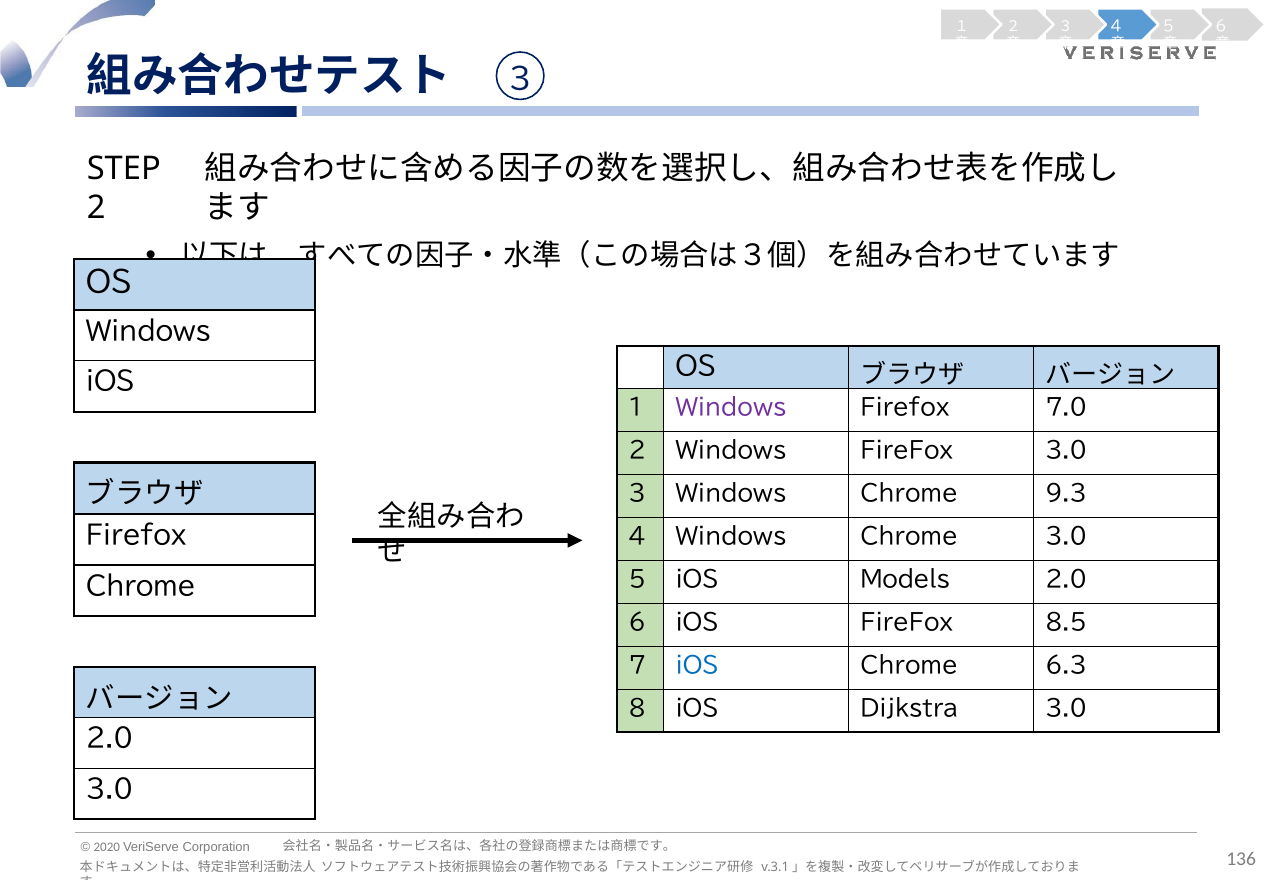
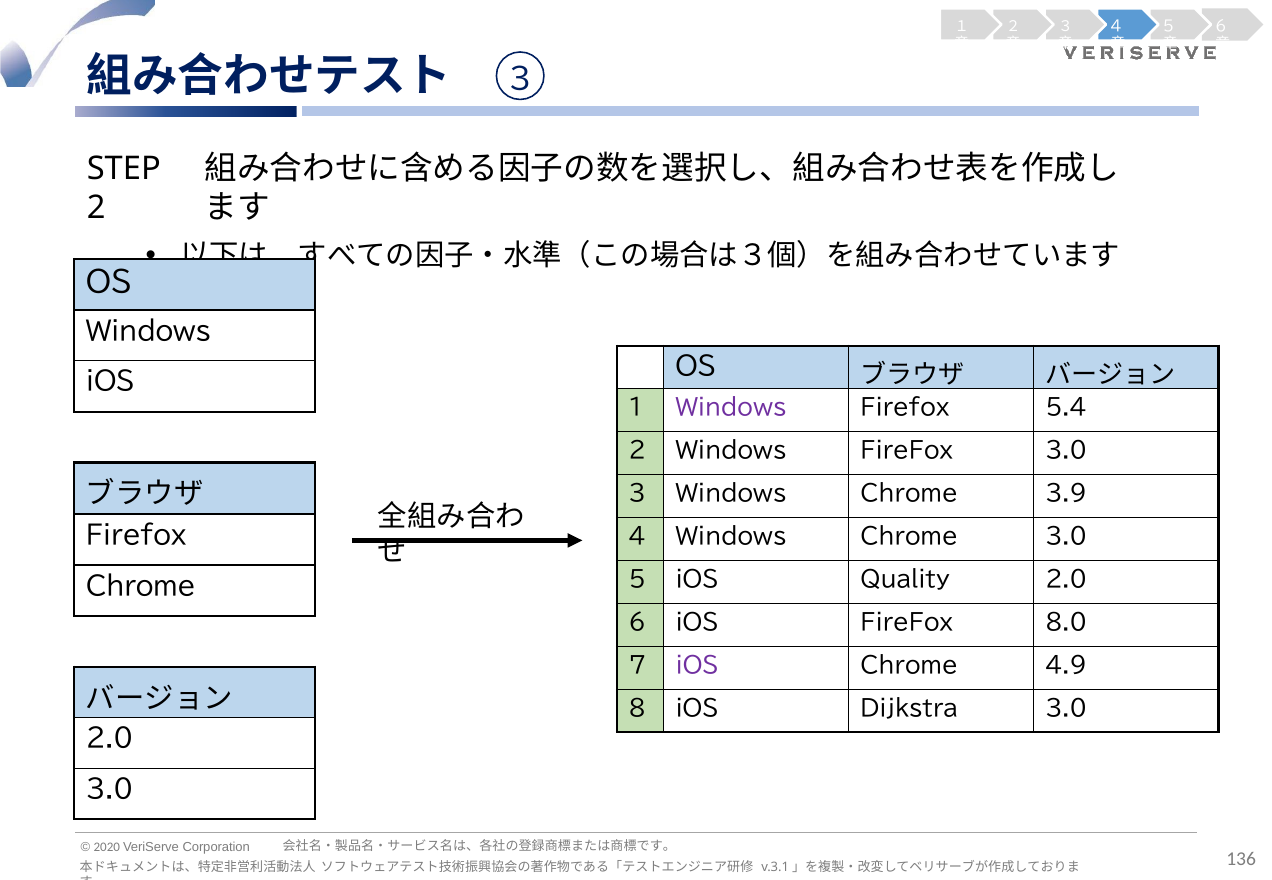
7.0: 7.0 -> 5.4 (1066, 409)
9.3: 9.3 -> 3.9 (1066, 495)
Models: Models -> Quality (905, 581)
8.5: 8.5 -> 8.0 (1066, 624)
iOS colour: blue -> purple (697, 667)
6.3: 6.3 -> 4.9 (1066, 667)
